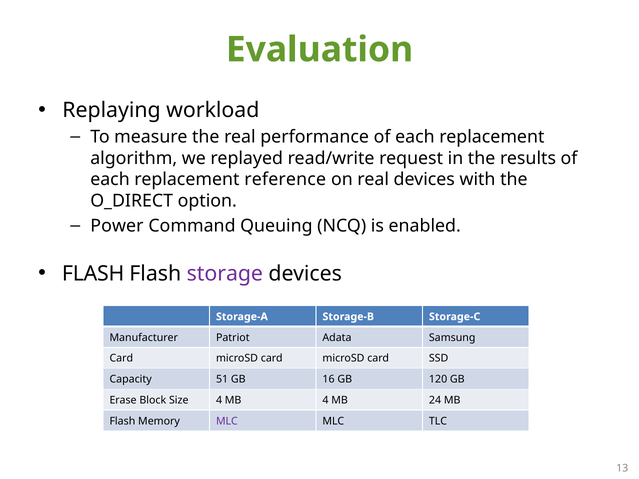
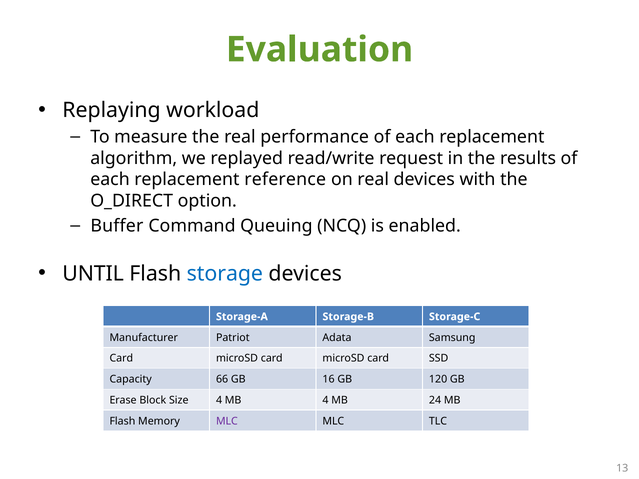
Power: Power -> Buffer (117, 226)
FLASH: FLASH -> UNTIL (93, 274)
storage colour: purple -> blue (225, 274)
51: 51 -> 66 (222, 380)
